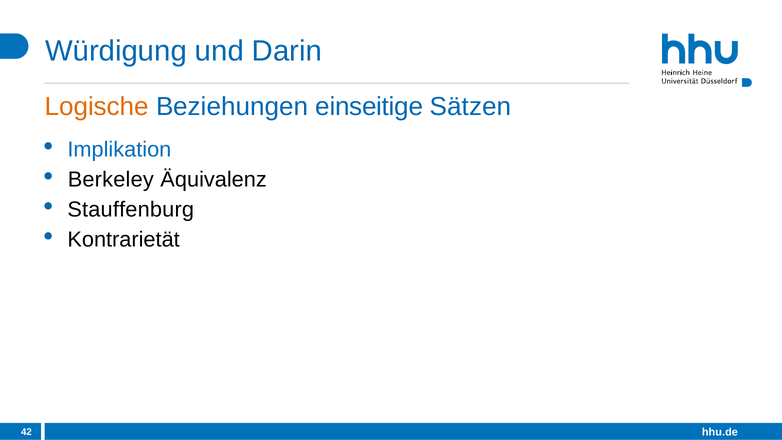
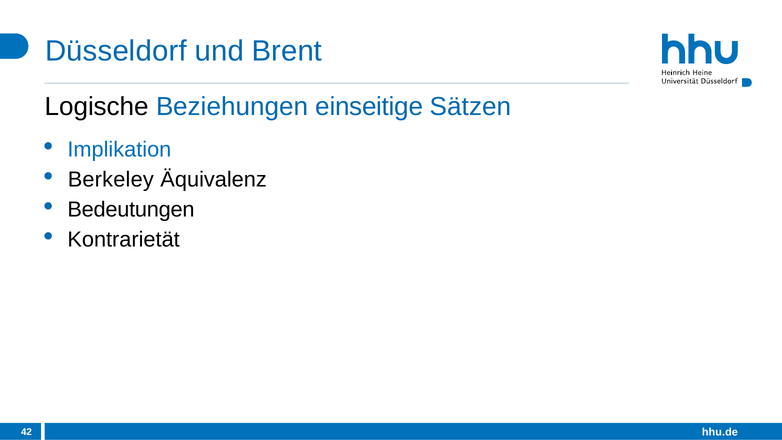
Würdigung: Würdigung -> Düsseldorf (116, 51)
Darin: Darin -> Brent (287, 51)
Logische colour: orange -> black (97, 107)
Stauffenburg: Stauffenburg -> Bedeutungen (131, 210)
